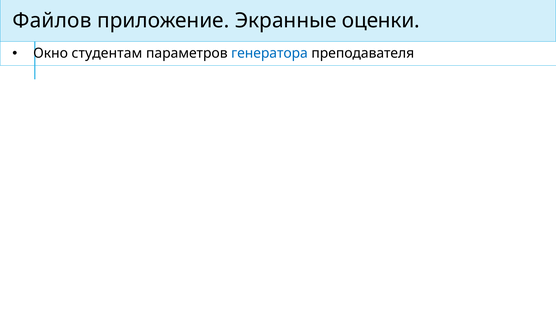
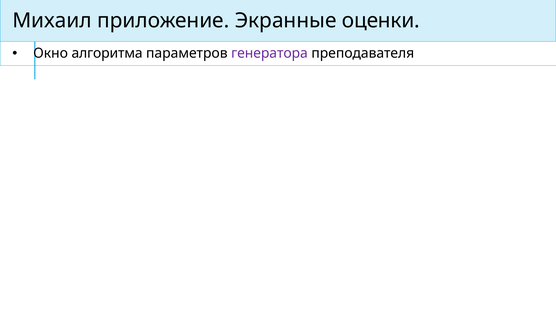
Файлов: Файлов -> Михаил (52, 21)
студентам: студентам -> алгоритма (107, 53)
генератора colour: blue -> purple (269, 53)
